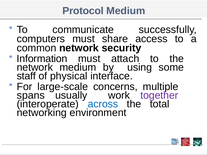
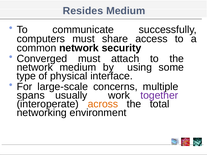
Protocol: Protocol -> Resides (83, 11)
Information: Information -> Converged (42, 59)
staff: staff -> type (26, 76)
across colour: blue -> orange (103, 104)
